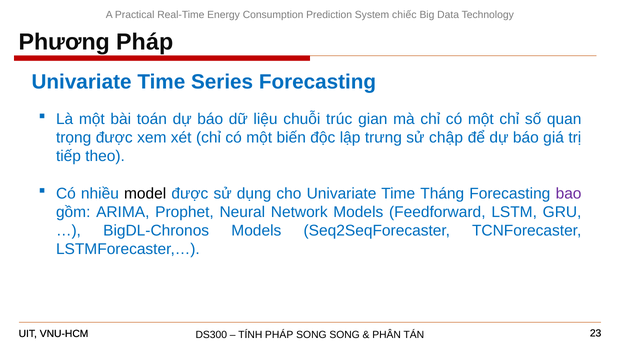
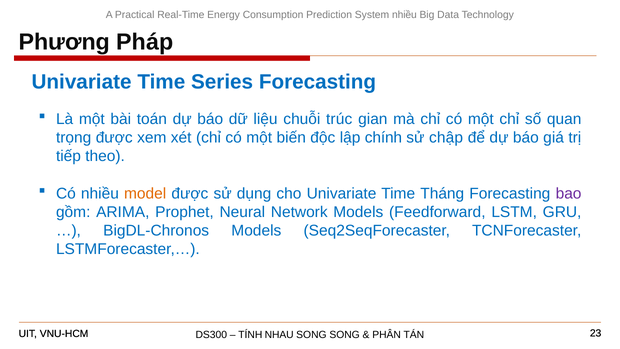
System chiếc: chiếc -> nhiều (404, 15)
trưng: trưng -> chính (383, 138)
model colour: black -> orange (145, 193)
PHÁP: PHÁP -> NHAU (279, 334)
